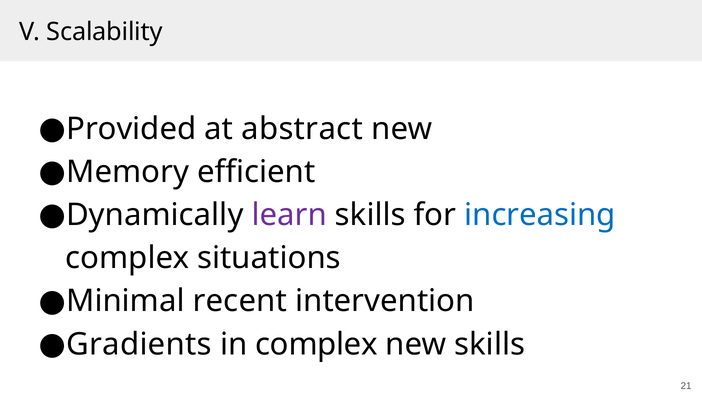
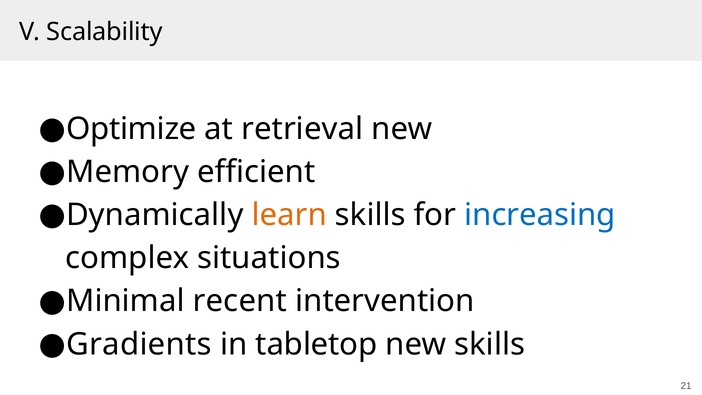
Provided: Provided -> Optimize (131, 129)
abstract: abstract -> retrieval (302, 129)
learn colour: purple -> orange (289, 215)
in complex: complex -> tabletop (316, 344)
